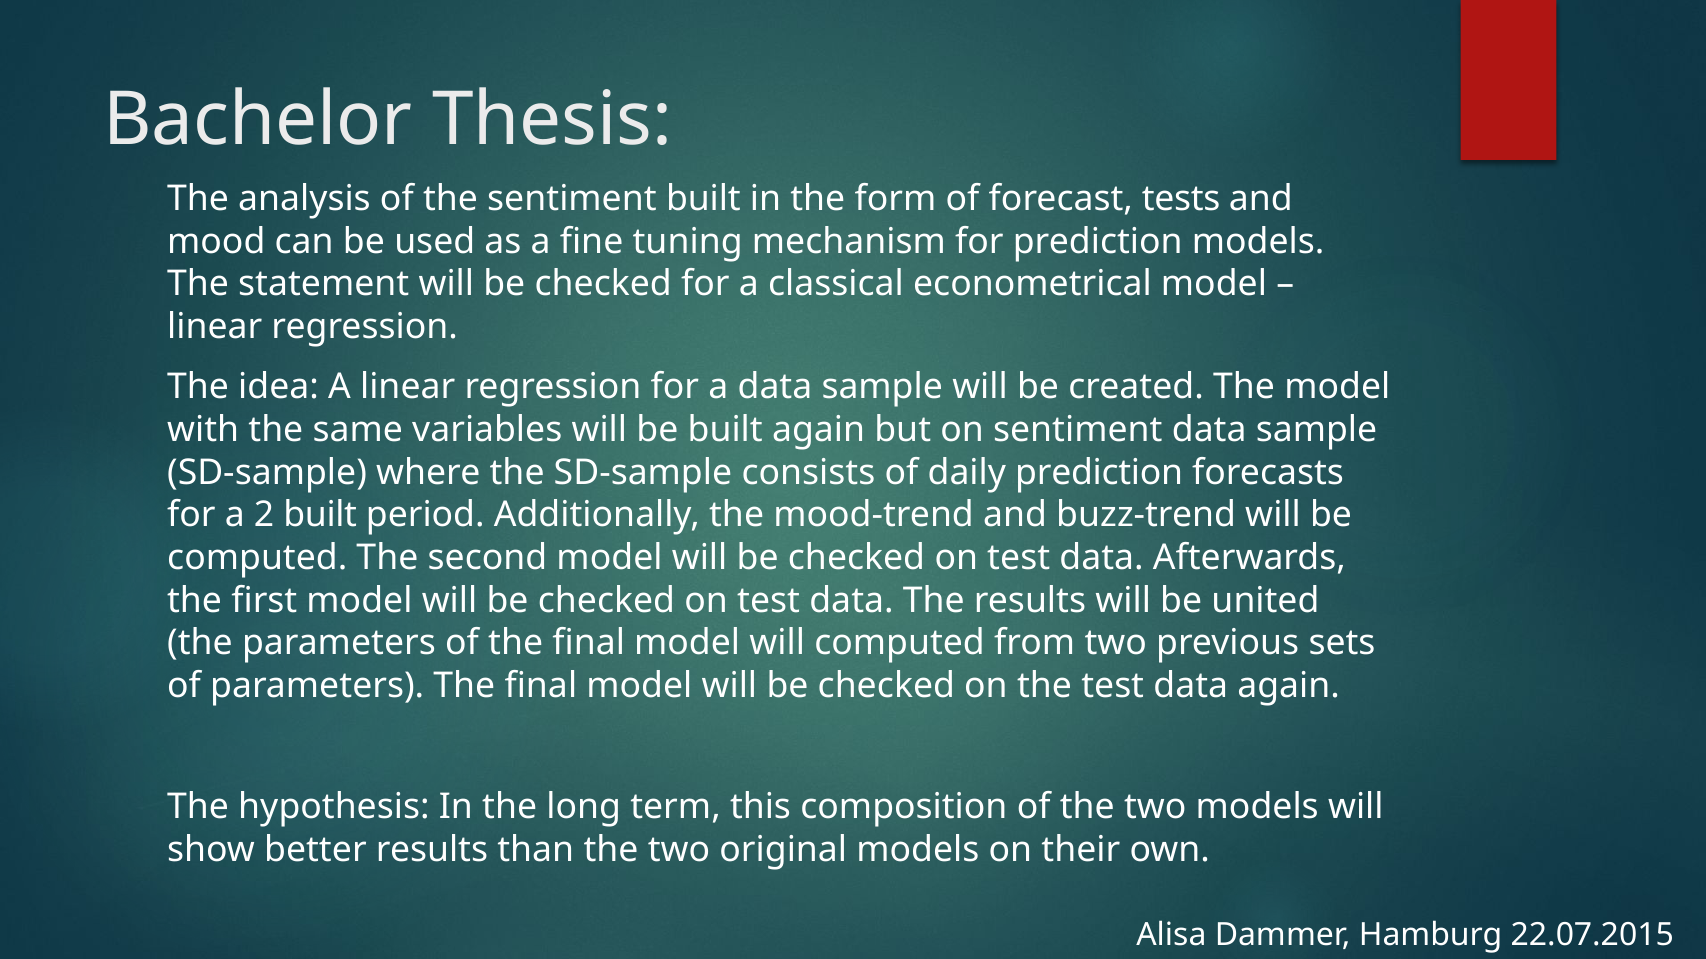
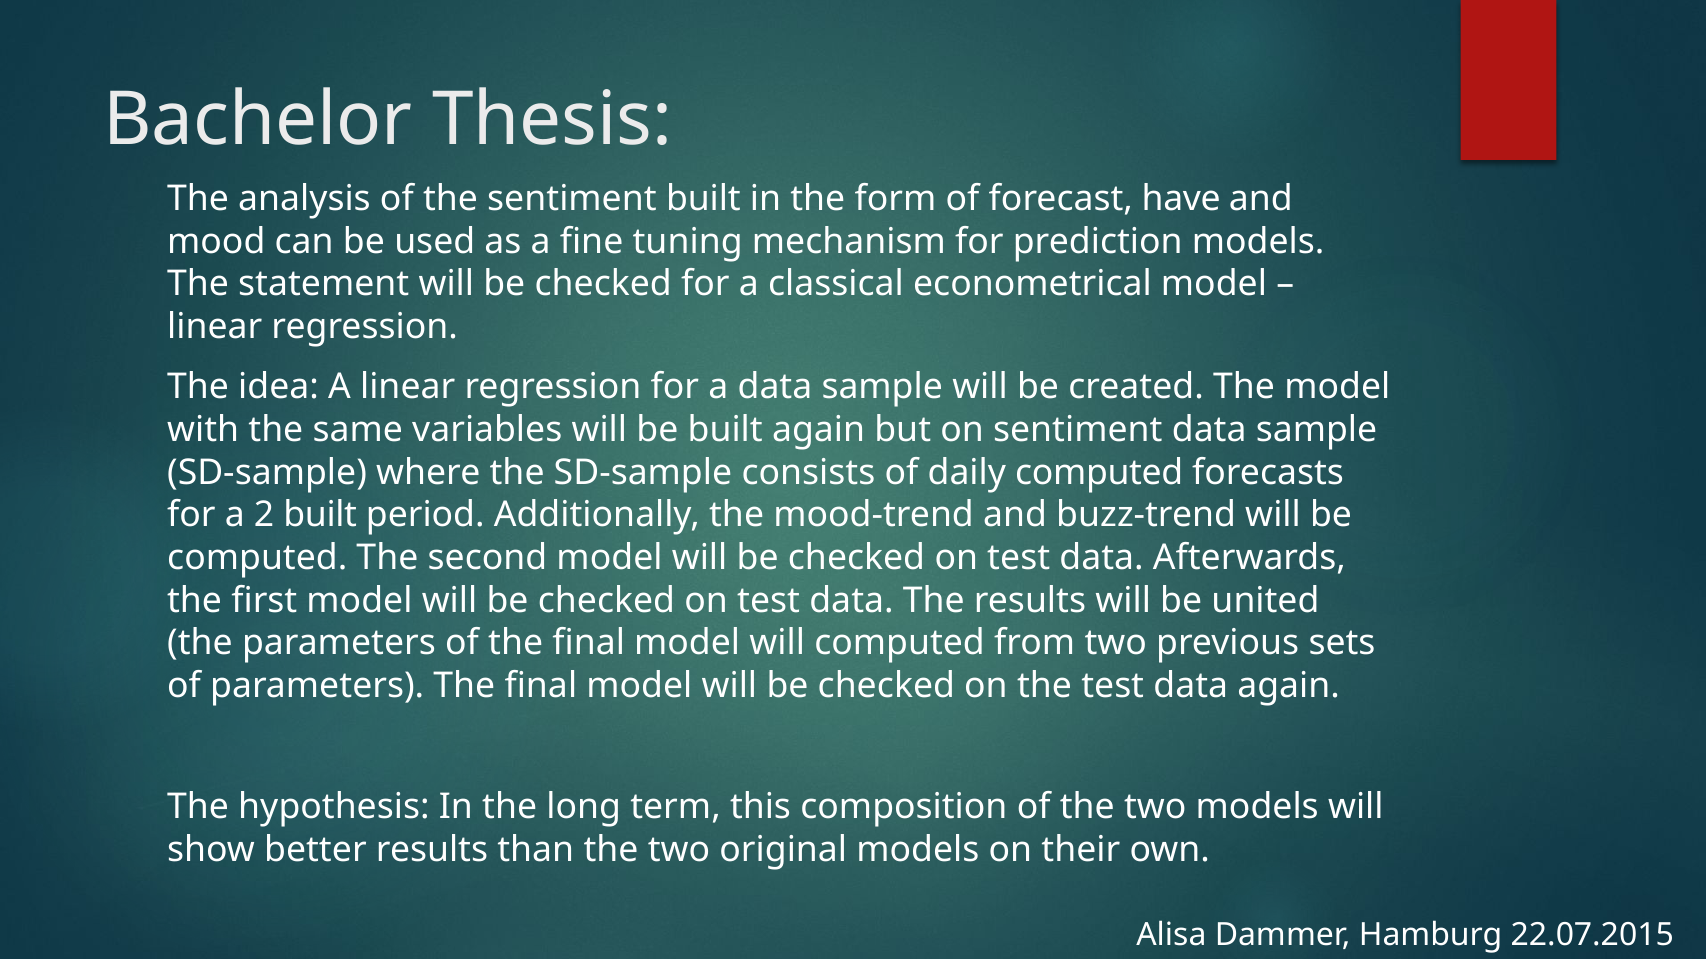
tests: tests -> have (1181, 199)
daily prediction: prediction -> computed (1099, 473)
